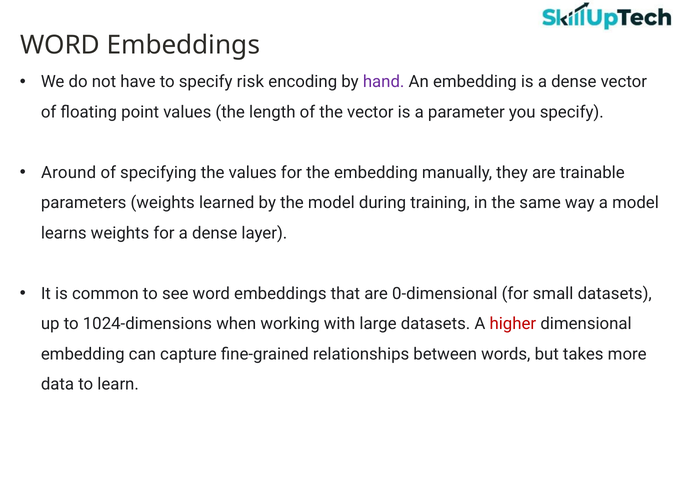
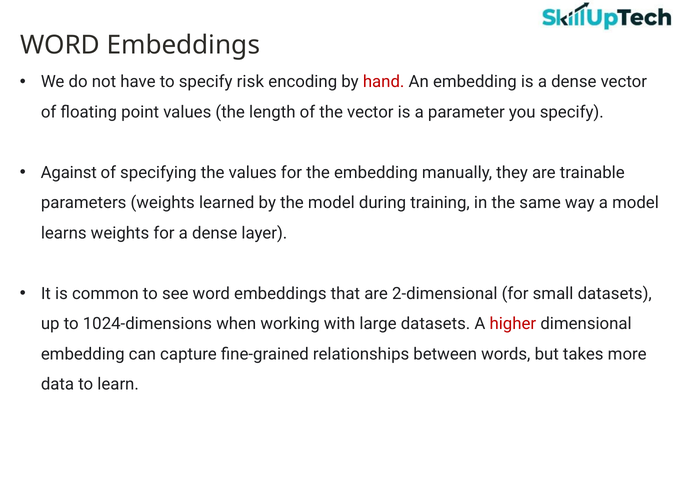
hand colour: purple -> red (384, 82)
Around: Around -> Against (69, 173)
0-dimensional: 0-dimensional -> 2-dimensional (445, 294)
